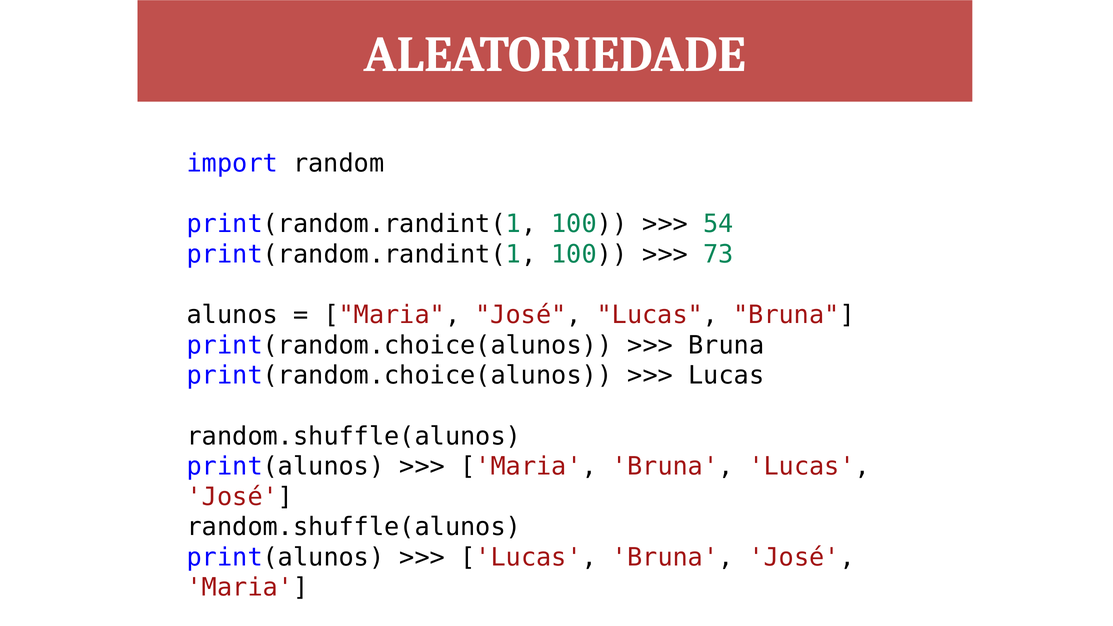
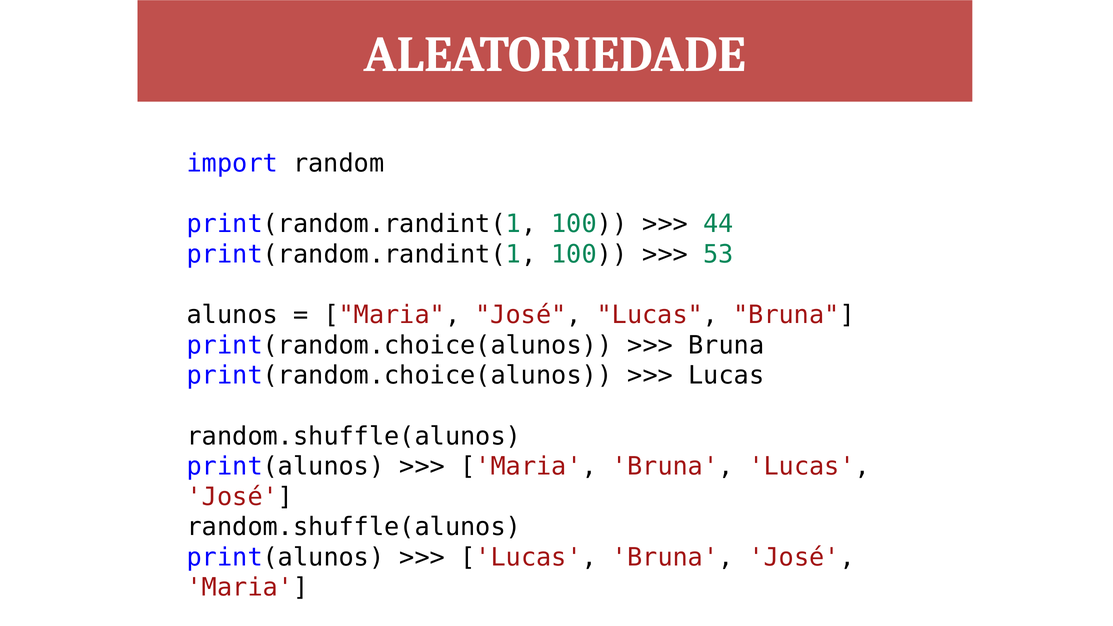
54: 54 -> 44 (718, 224)
73: 73 -> 53 (718, 254)
